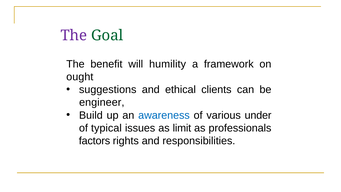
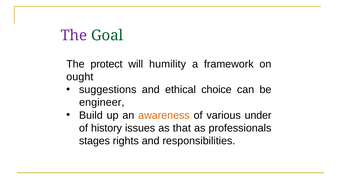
benefit: benefit -> protect (107, 64)
clients: clients -> choice (216, 90)
awareness colour: blue -> orange (164, 115)
typical: typical -> history (106, 128)
limit: limit -> that (182, 128)
factors: factors -> stages (94, 141)
